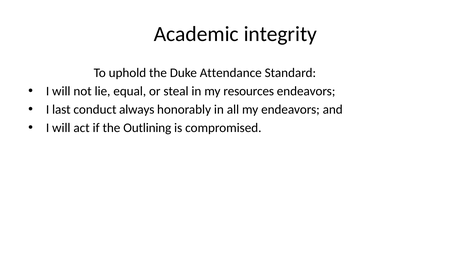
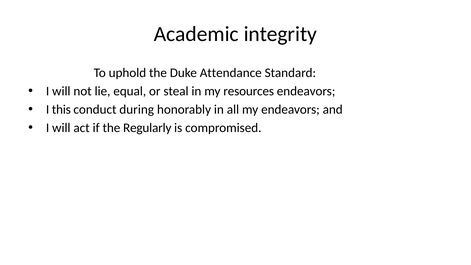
last: last -> this (61, 110)
always: always -> during (137, 110)
Outlining: Outlining -> Regularly (147, 128)
